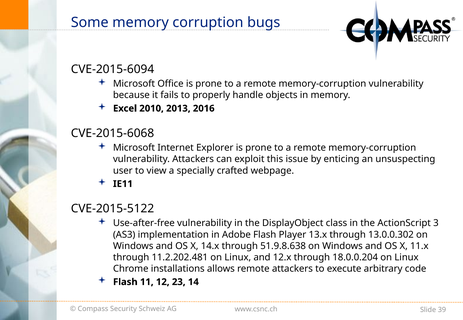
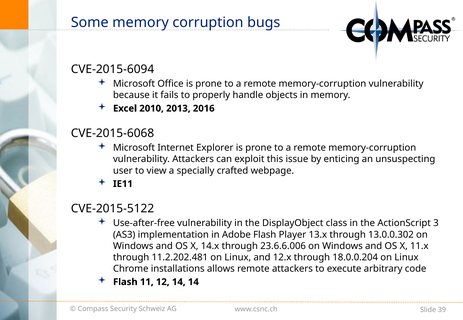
51.9.8.638: 51.9.8.638 -> 23.6.6.006 (283, 246)
12 23: 23 -> 14 (179, 282)
